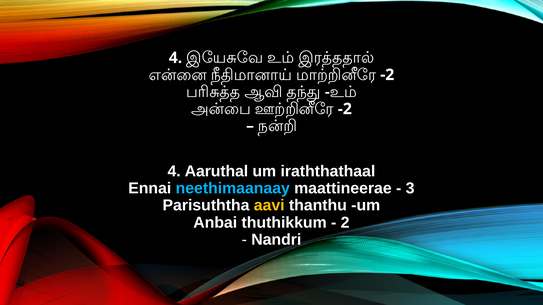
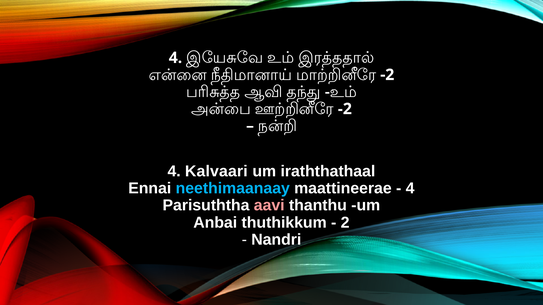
Aaruthal: Aaruthal -> Kalvaari (216, 172)
3: 3 -> 4 (410, 189)
aavi colour: yellow -> pink (269, 206)
